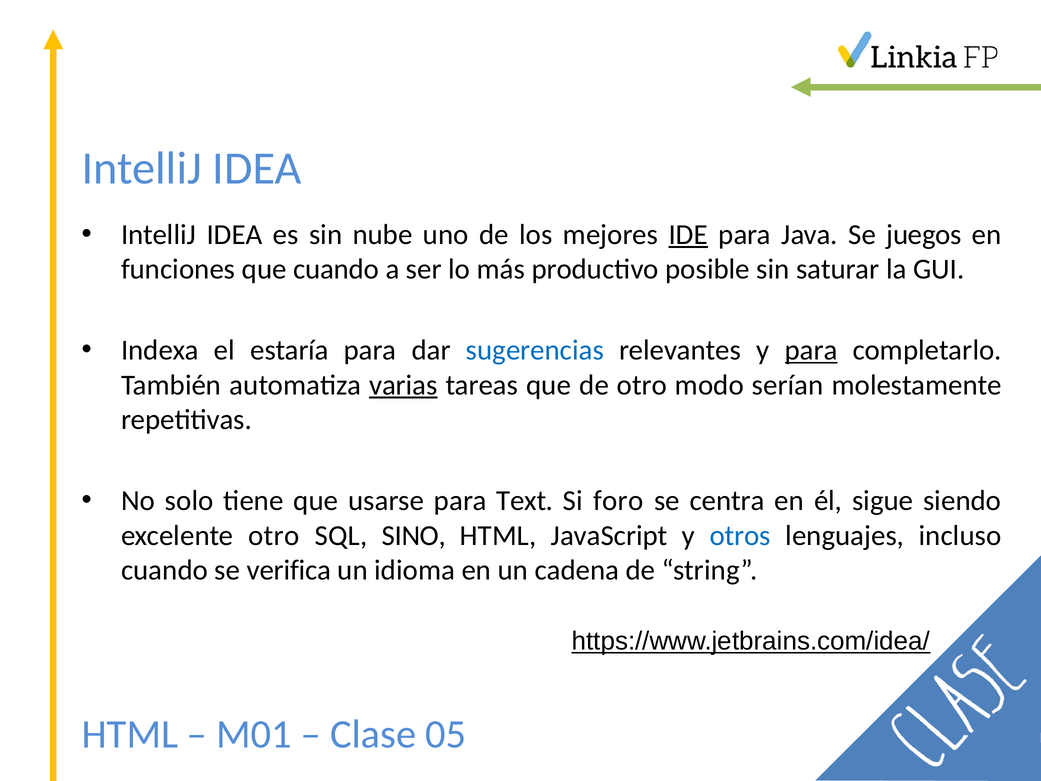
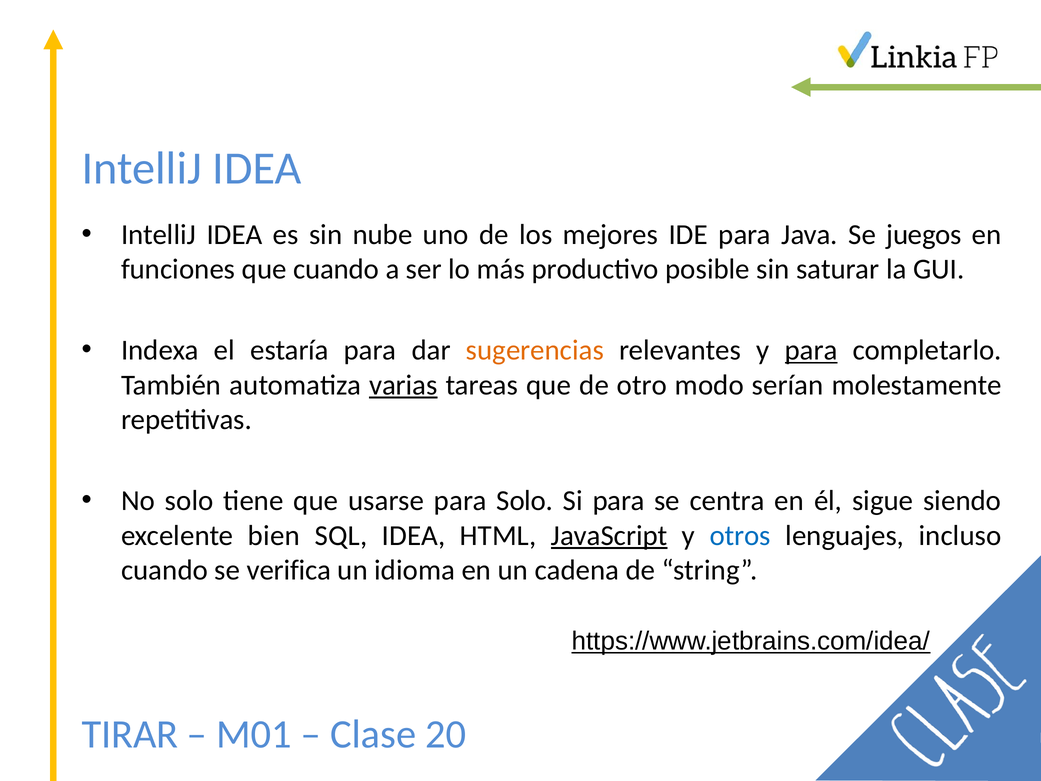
IDE underline: present -> none (688, 235)
sugerencias colour: blue -> orange (535, 350)
para Text: Text -> Solo (525, 501)
Si foro: foro -> para (619, 501)
excelente otro: otro -> bien (274, 535)
SQL SINO: SINO -> IDEA (414, 535)
JavaScript underline: none -> present (609, 535)
HTML: HTML -> TIRAR (130, 734)
05: 05 -> 20 (446, 734)
